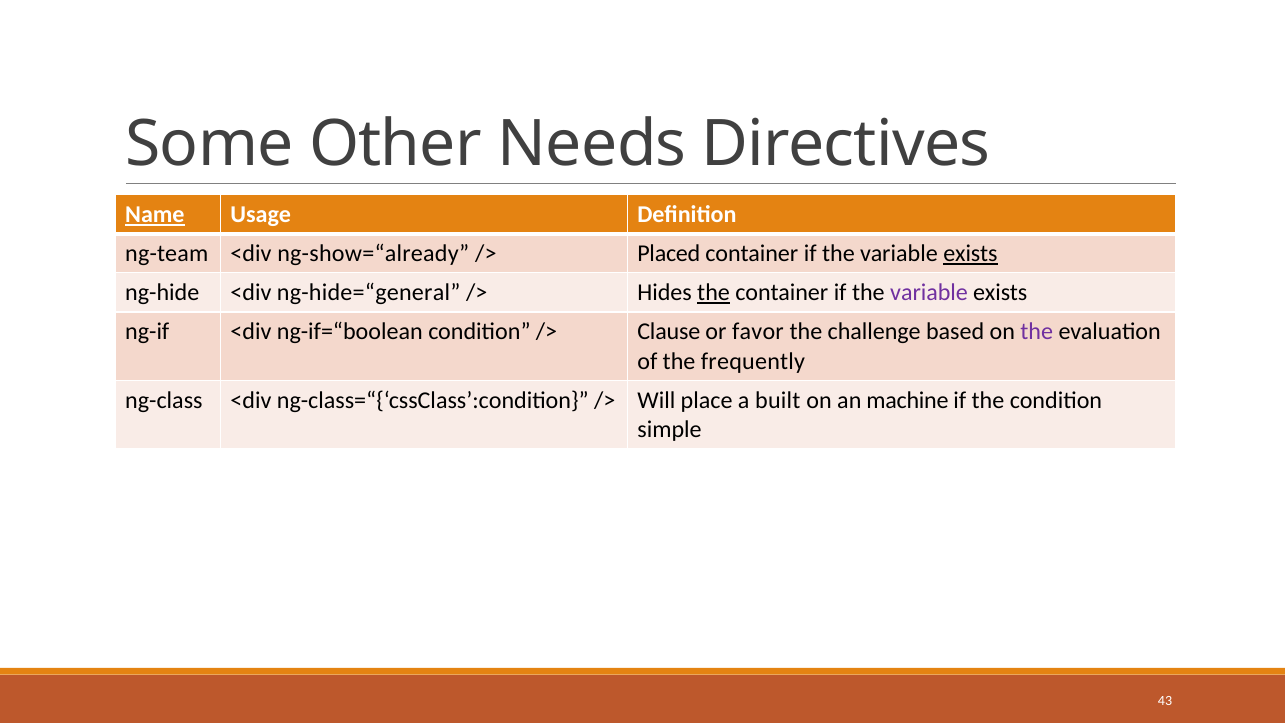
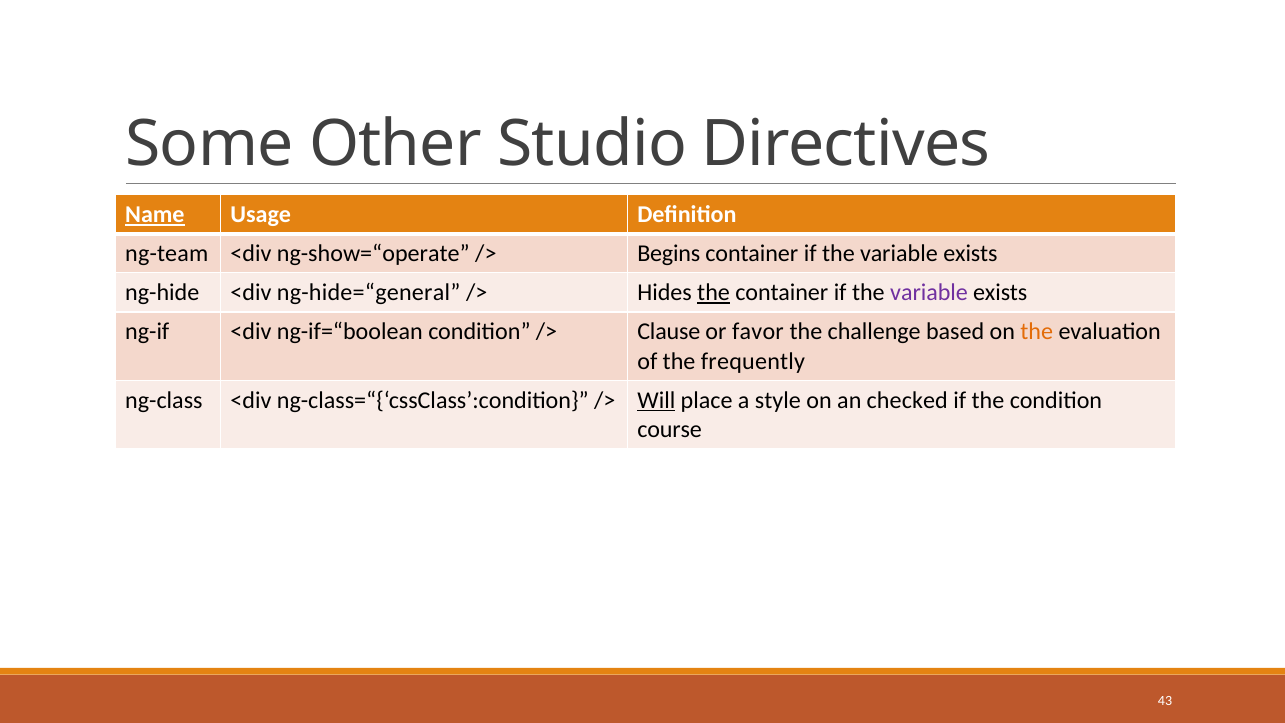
Needs: Needs -> Studio (592, 144)
ng-show=“already: ng-show=“already -> ng-show=“operate (373, 254)
Placed: Placed -> Begins (669, 254)
exists underline: present -> none (970, 254)
the colour: purple -> orange (1037, 332)
Will underline: none -> present (656, 400)
built: built -> style (778, 400)
machine: machine -> checked (907, 400)
simple: simple -> course (670, 430)
